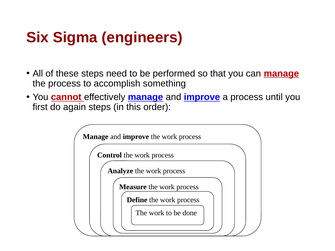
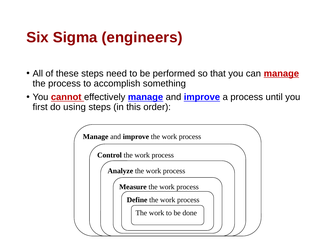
again: again -> using (75, 107)
